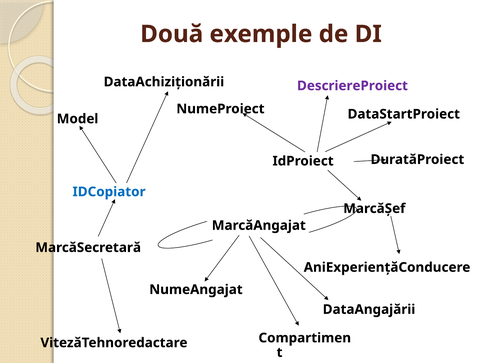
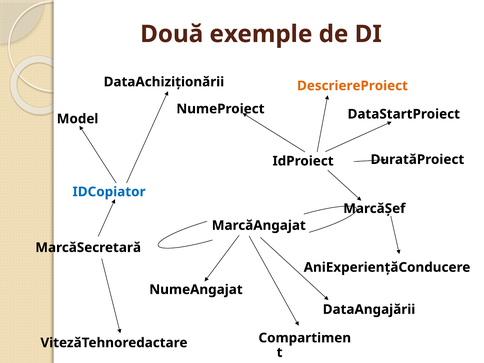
DescriereProiect colour: purple -> orange (352, 86)
